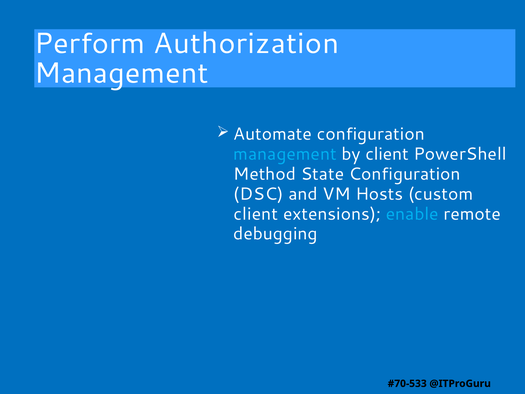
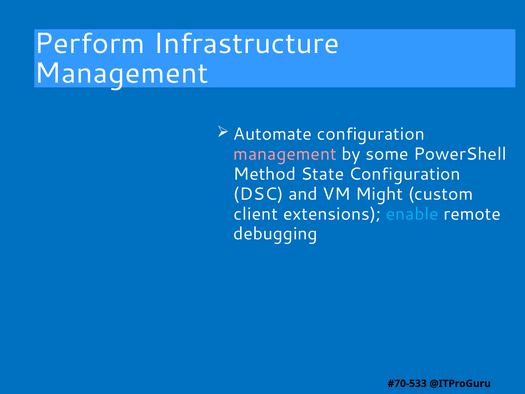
Authorization: Authorization -> Infrastructure (246, 43)
management colour: light blue -> pink (285, 154)
by client: client -> some (387, 154)
Hosts: Hosts -> Might (379, 194)
